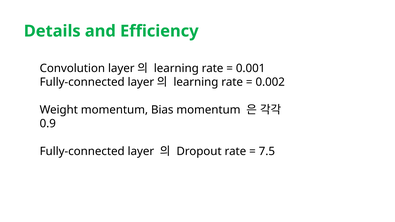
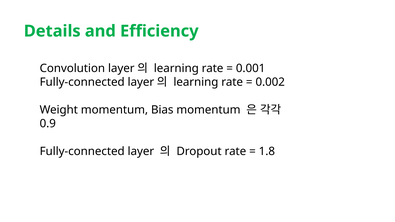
7.5: 7.5 -> 1.8 (267, 151)
